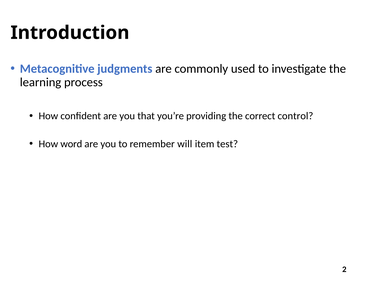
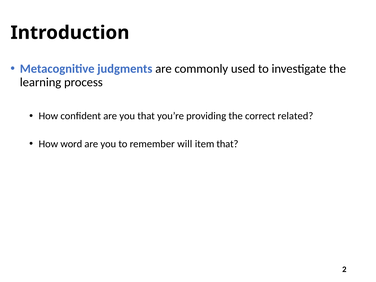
control: control -> related (295, 116)
item test: test -> that (227, 144)
